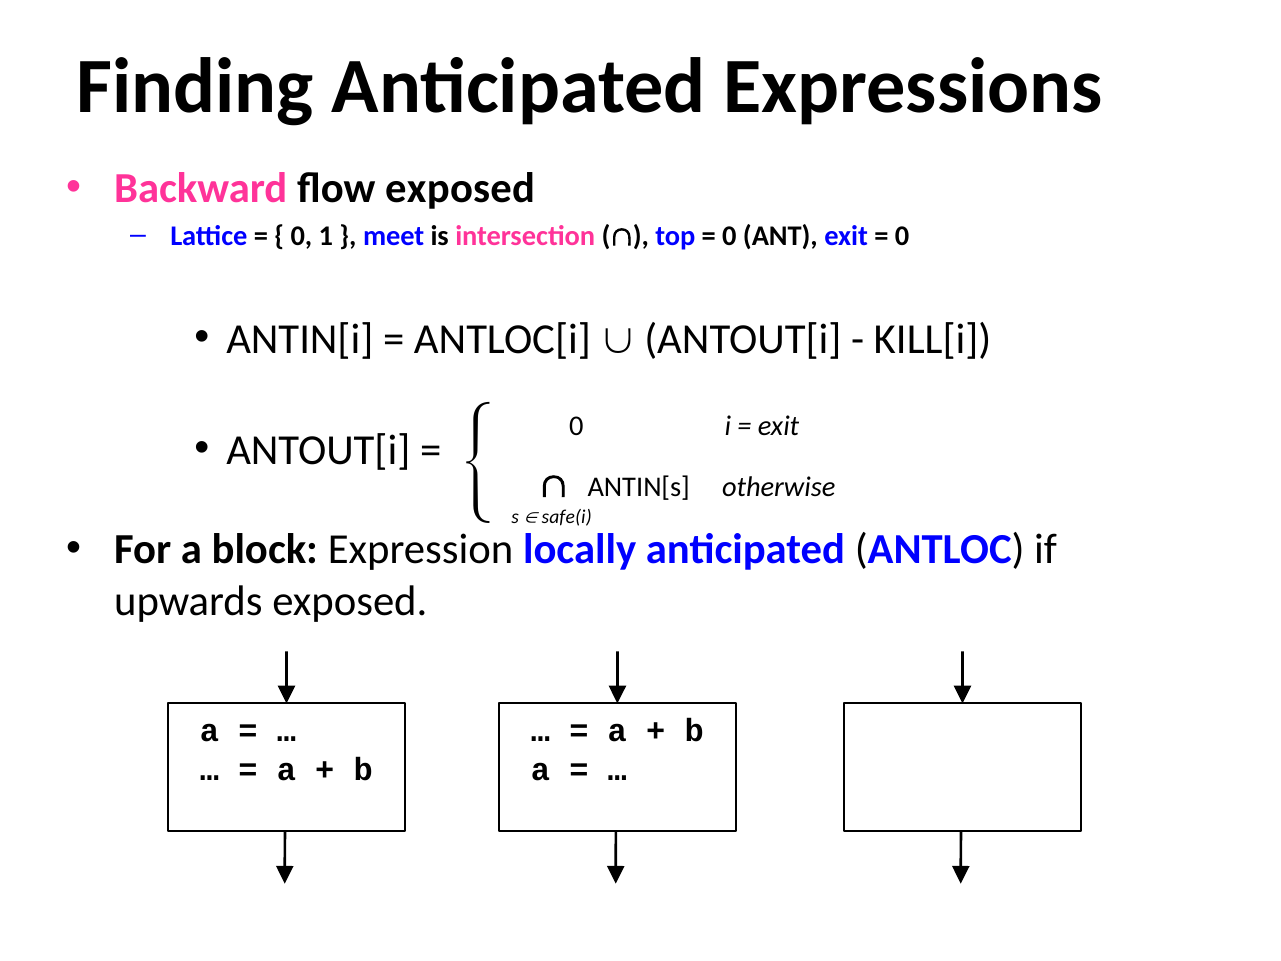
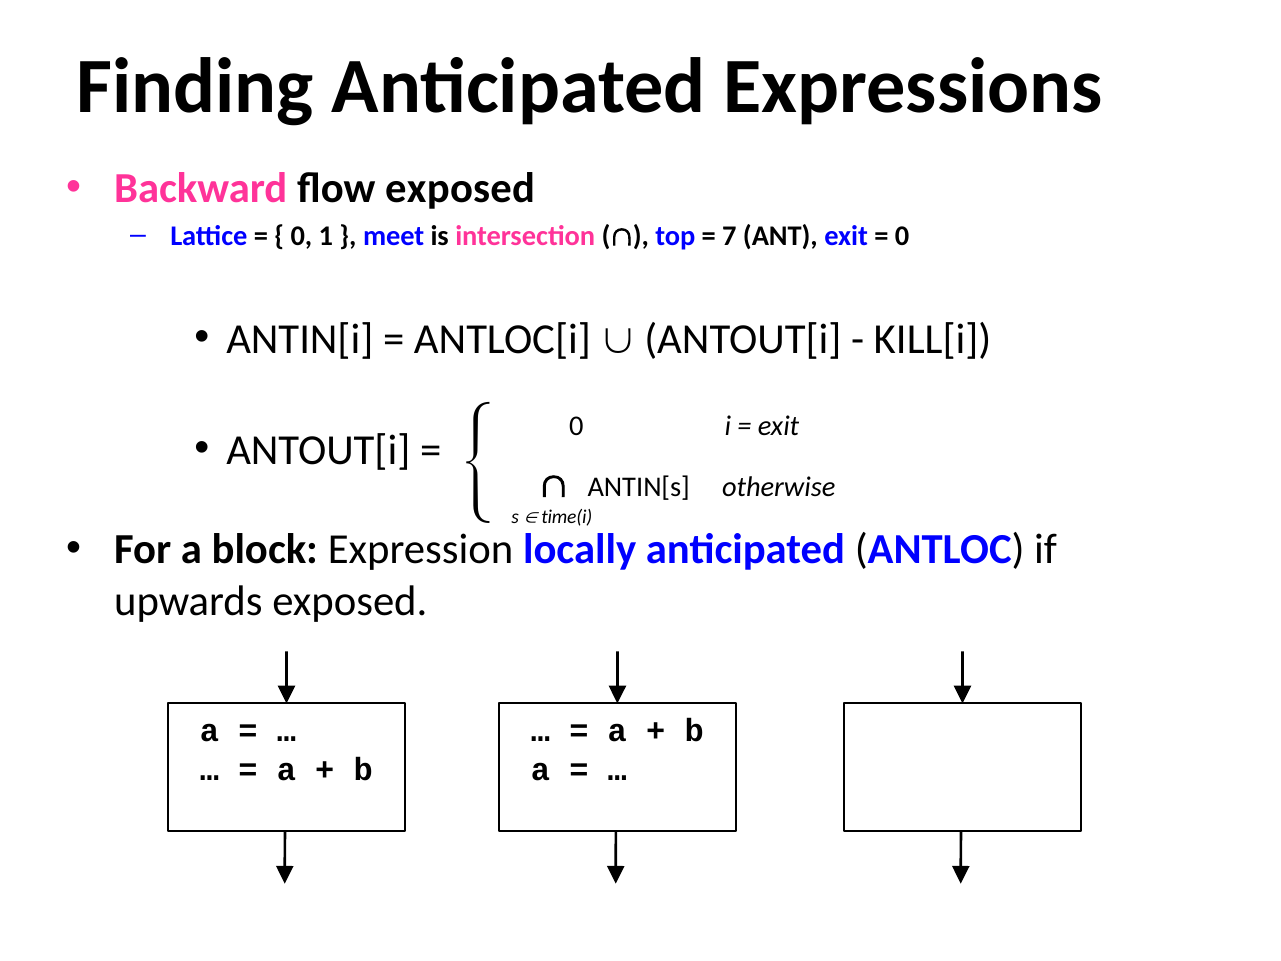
0: 0 -> 7 (729, 236)
safe(i: safe(i -> time(i (567, 516)
